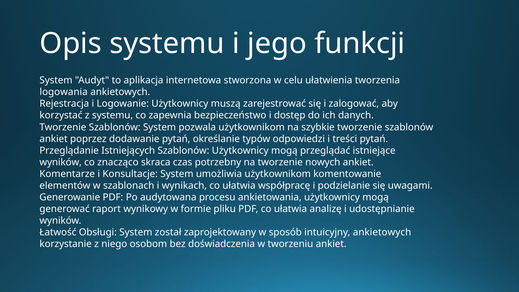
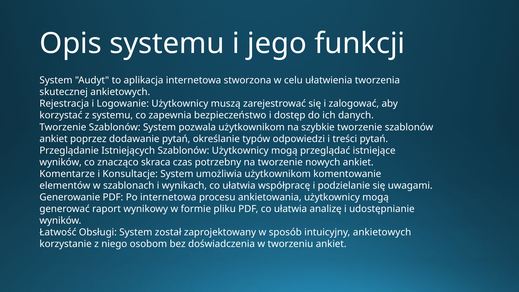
logowania: logowania -> skutecznej (64, 92)
Po audytowana: audytowana -> internetowa (168, 197)
